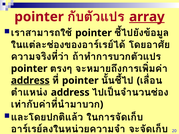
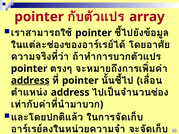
array underline: present -> none (147, 17)
